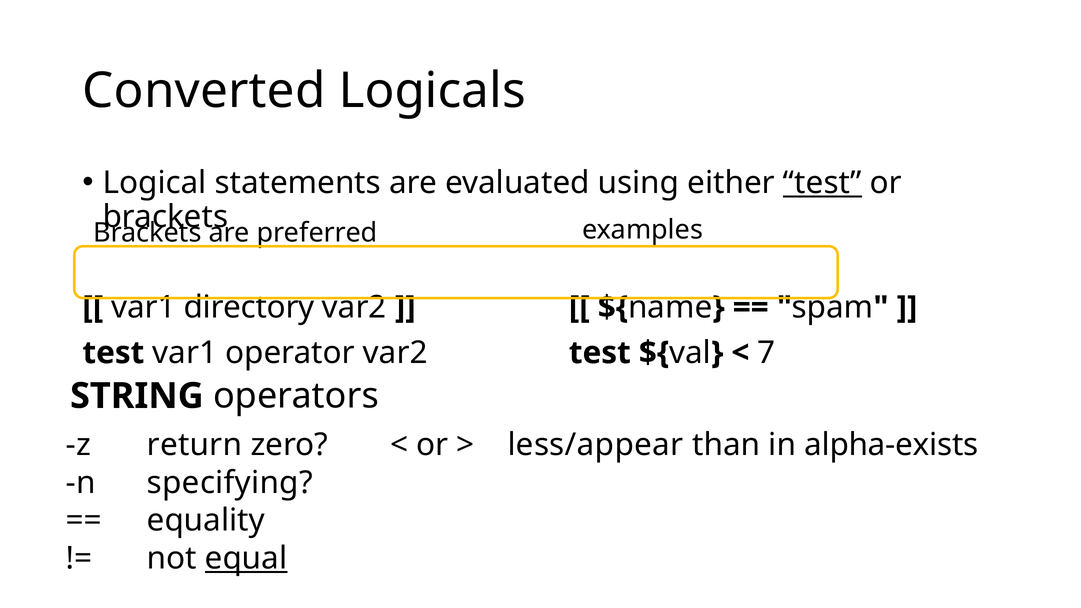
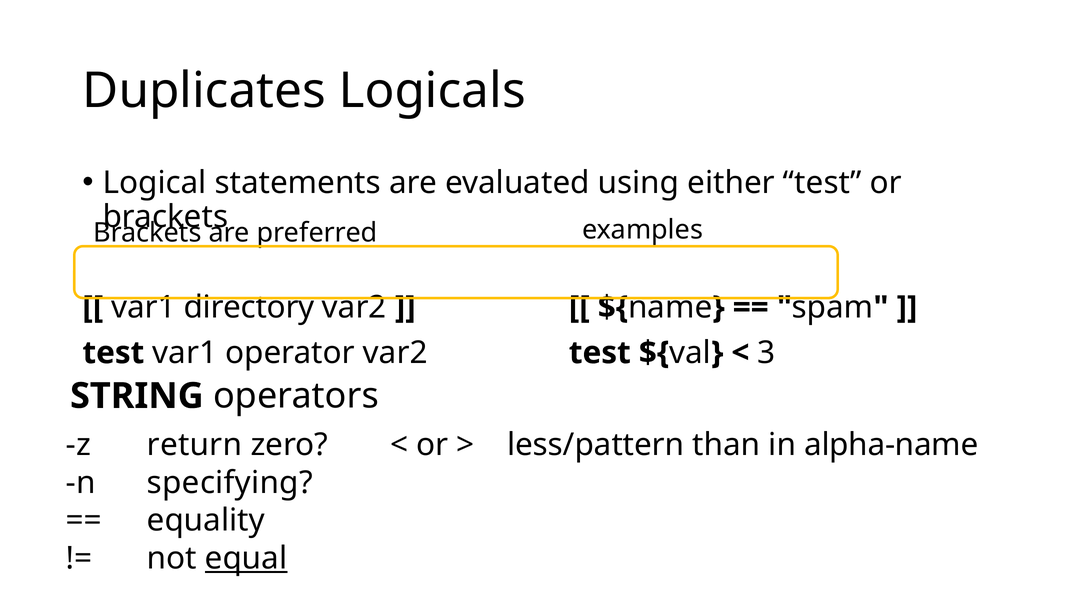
Converted: Converted -> Duplicates (204, 91)
test underline: present -> none (822, 183)
7: 7 -> 3 (766, 353)
less/appear: less/appear -> less/pattern (596, 445)
alpha-exists: alpha-exists -> alpha-name (891, 445)
